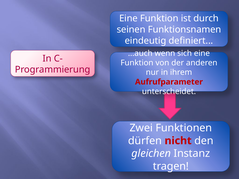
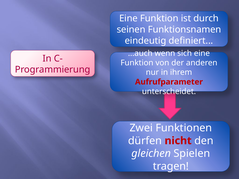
Instanz: Instanz -> Spielen (192, 154)
